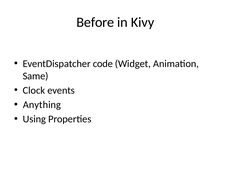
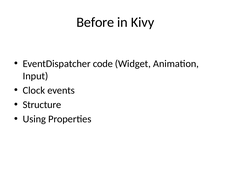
Same: Same -> Input (35, 76)
Anything: Anything -> Structure (42, 105)
